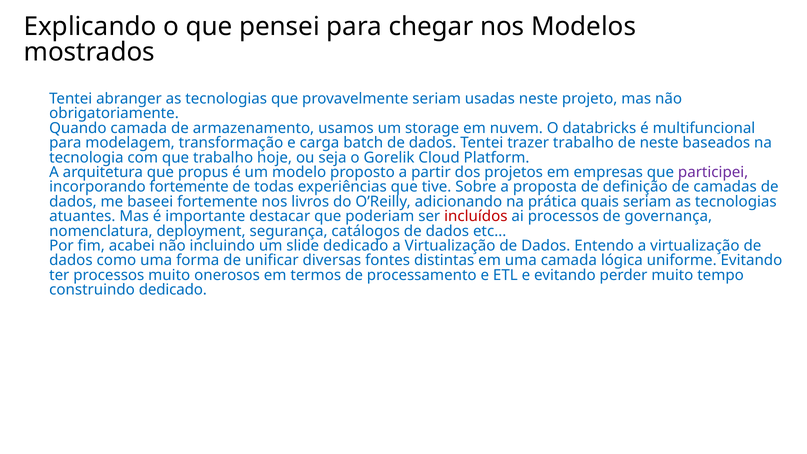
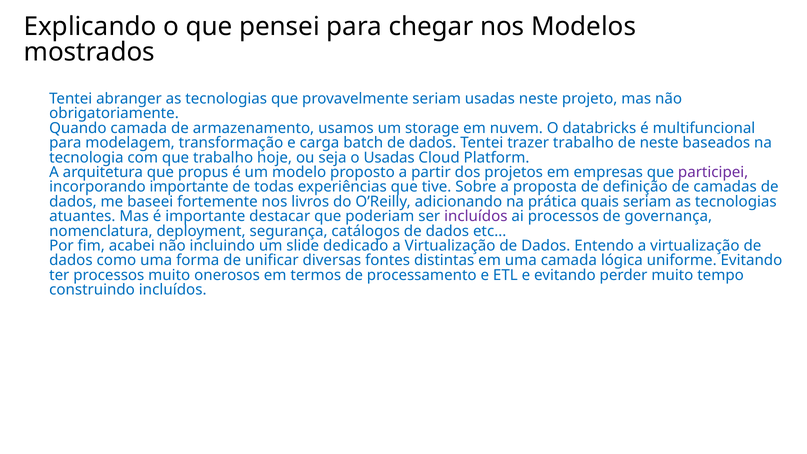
o Gorelik: Gorelik -> Usadas (389, 157)
incorporando fortemente: fortemente -> importante (189, 187)
incluídos colour: red -> purple (476, 216)
construindo dedicado: dedicado -> incluídos (173, 290)
